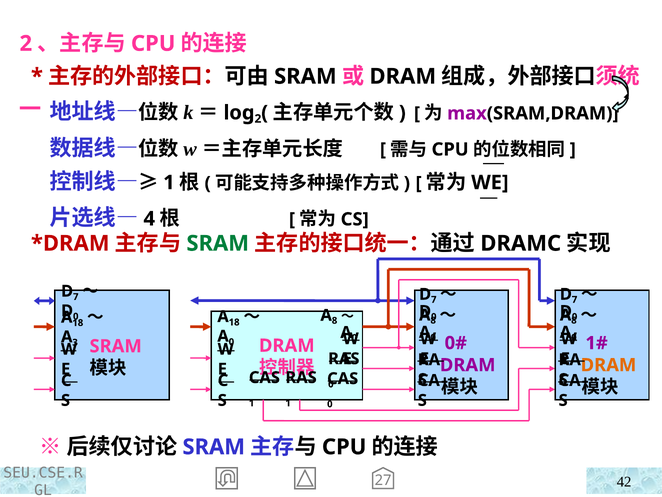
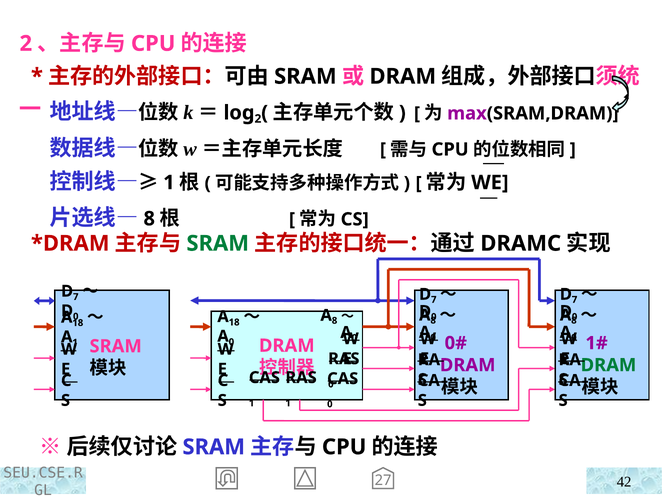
4: 4 -> 8 (149, 218)
3: 3 -> 1 (75, 342)
DRAM colour: orange -> green (608, 365)
